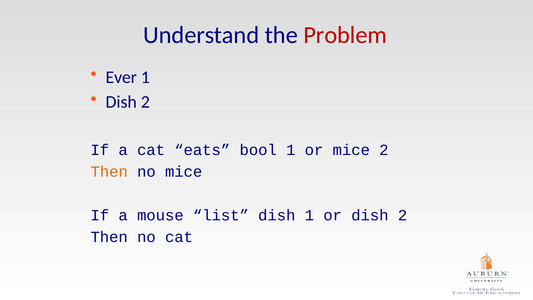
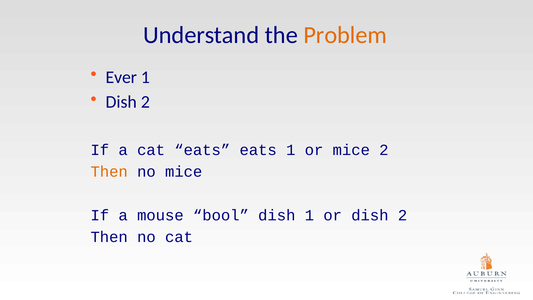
Problem colour: red -> orange (345, 35)
eats bool: bool -> eats (258, 150)
list: list -> bool (221, 215)
